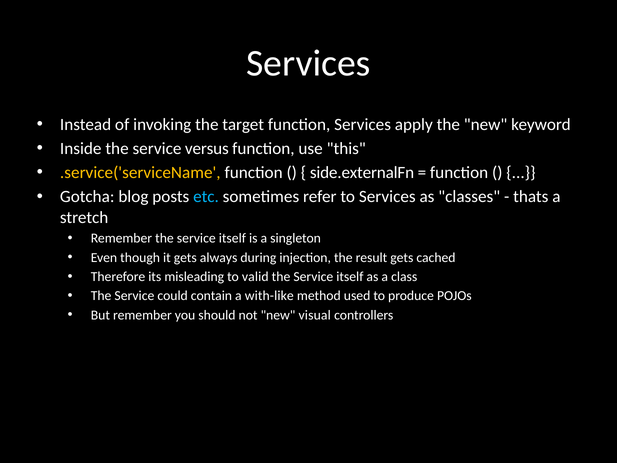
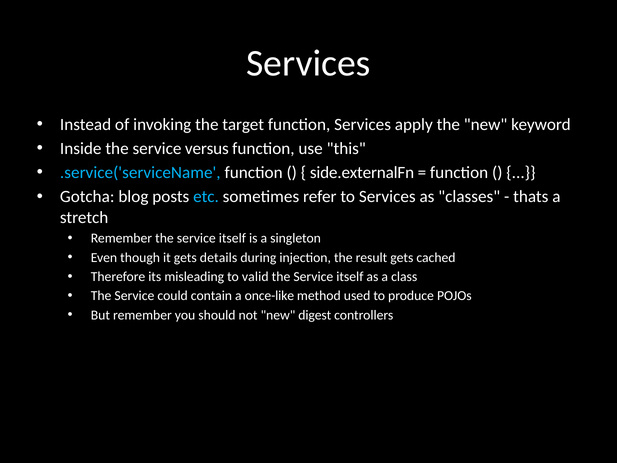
.service('serviceName colour: yellow -> light blue (140, 173)
always: always -> details (219, 257)
with-like: with-like -> once-like (269, 296)
visual: visual -> digest (315, 315)
